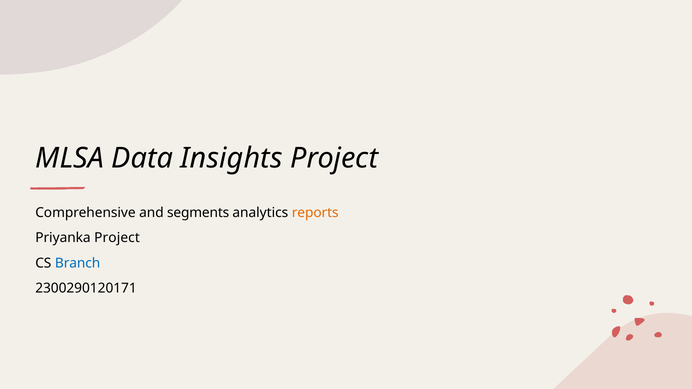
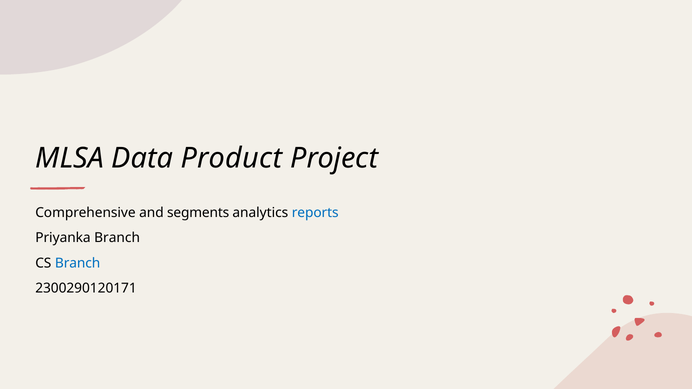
Insights: Insights -> Product (231, 158)
reports colour: orange -> blue (315, 213)
Priyanka Project: Project -> Branch (117, 238)
